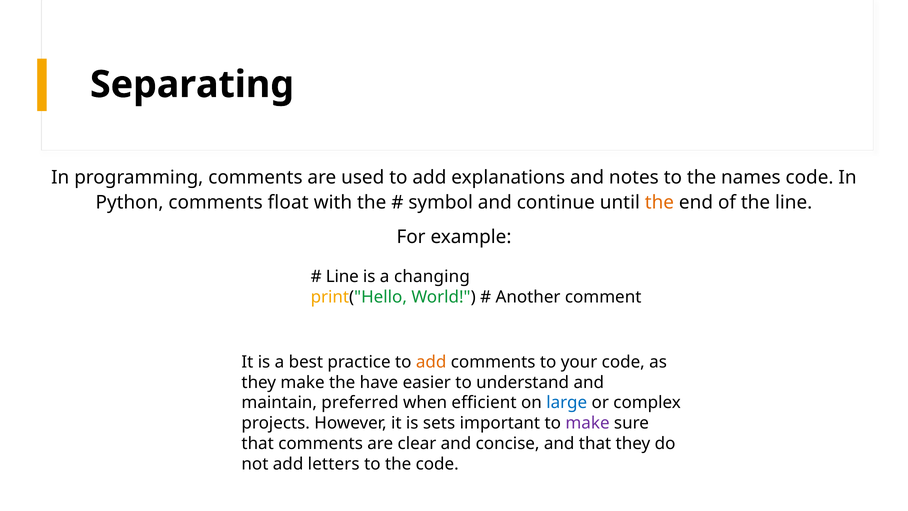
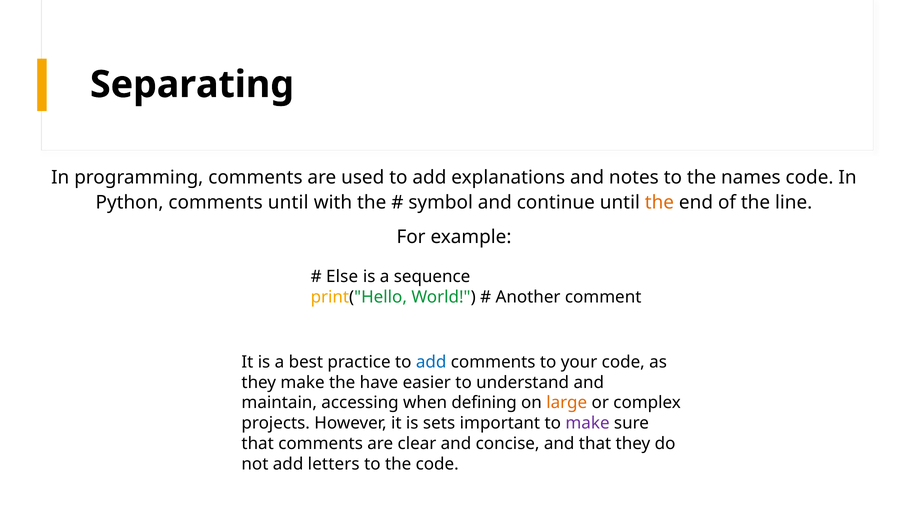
comments float: float -> until (288, 202)
Line: Line -> Else (342, 276)
changing: changing -> sequence (432, 276)
add colour: orange -> blue (431, 362)
preferred: preferred -> accessing (360, 403)
efficient: efficient -> defining (484, 403)
large colour: blue -> orange (567, 403)
